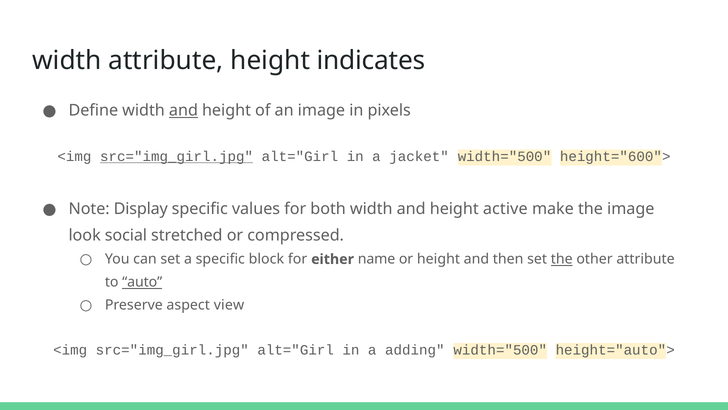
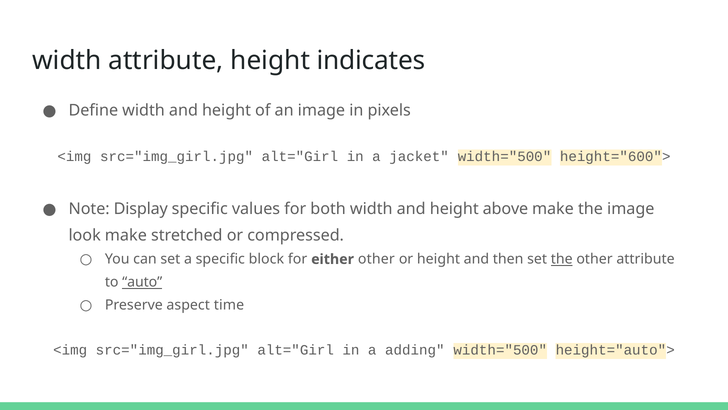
and underline: present -> none (183, 111)
src="img_girl.jpg underline: present -> none (177, 156)
active: active -> above (505, 209)
look social: social -> make (126, 235)
either name: name -> other (376, 259)
view: view -> time (229, 305)
